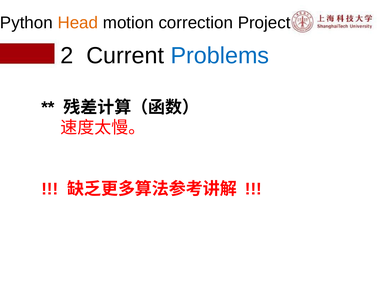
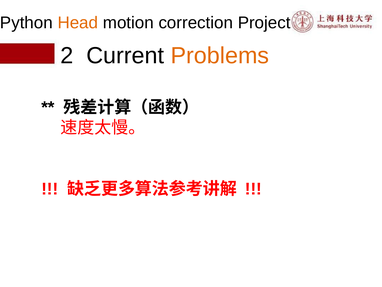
Problems colour: blue -> orange (220, 55)
